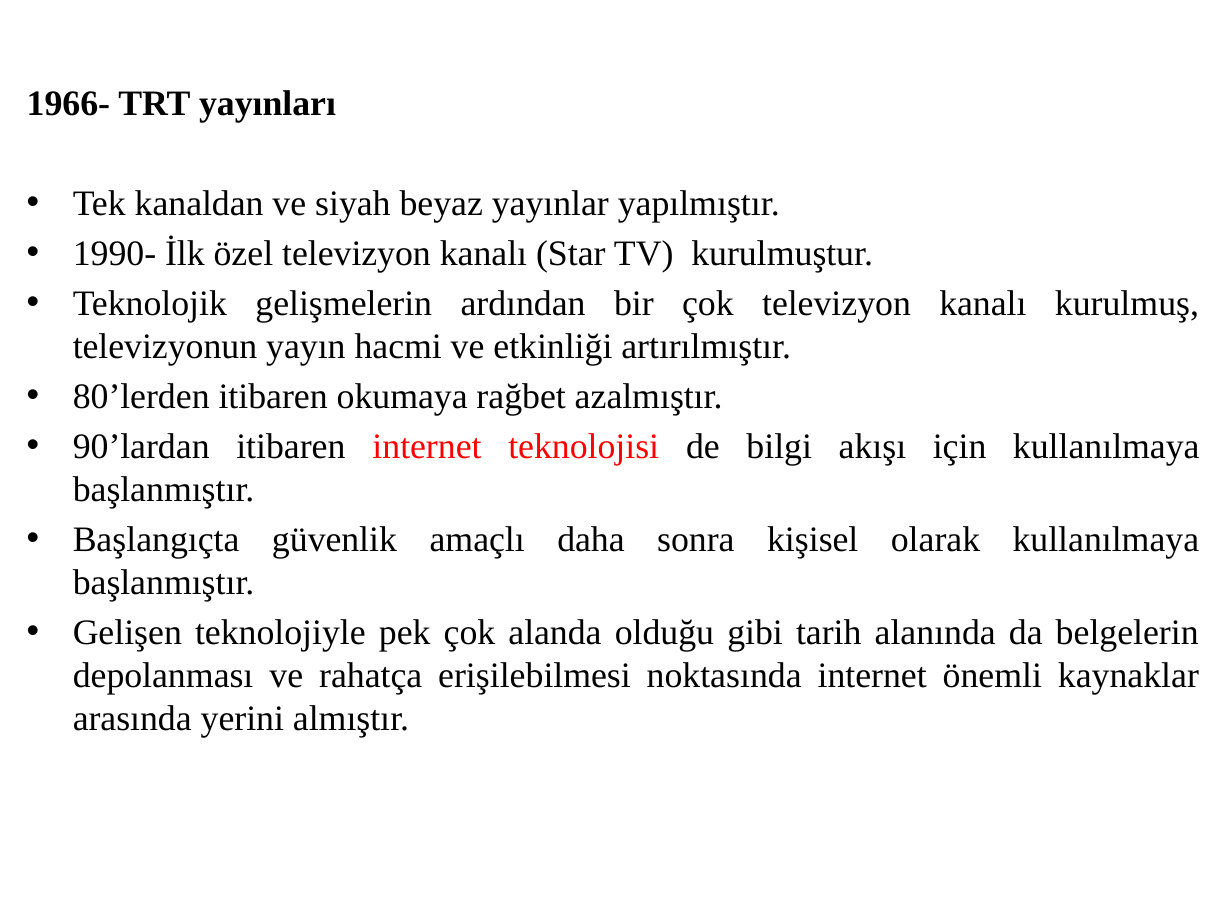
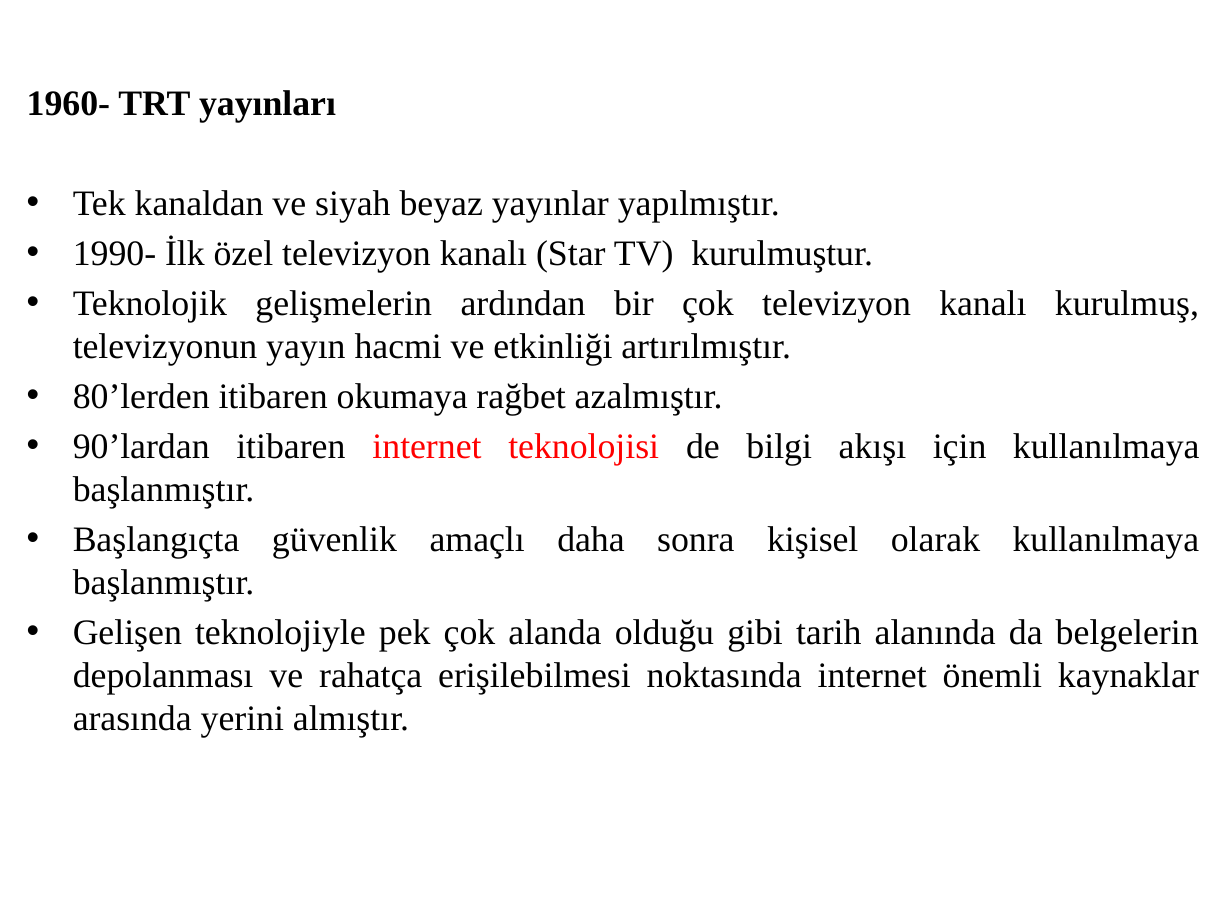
1966-: 1966- -> 1960- (68, 104)
